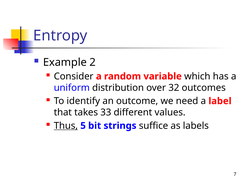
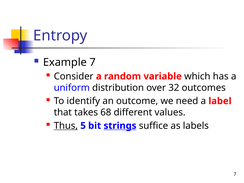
Example 2: 2 -> 7 (93, 62)
33: 33 -> 68 (106, 112)
strings underline: none -> present (120, 126)
